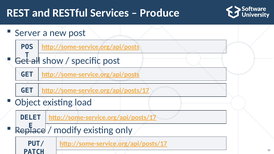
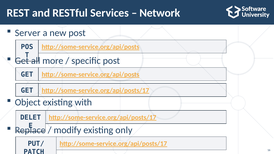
Produce: Produce -> Network (160, 13)
show: show -> more (53, 61)
load: load -> with (83, 102)
